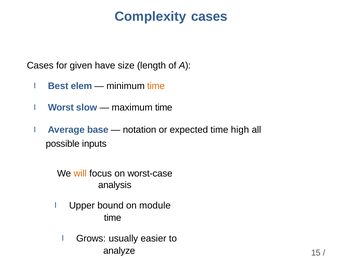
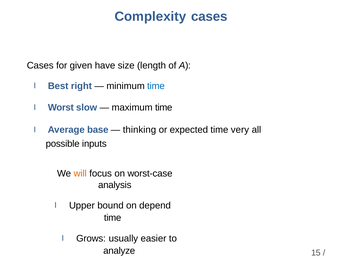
elem: elem -> right (81, 86)
time colour: orange -> blue (156, 86)
notation: notation -> thinking (139, 130)
high: high -> very (240, 130)
module: module -> depend (155, 206)
